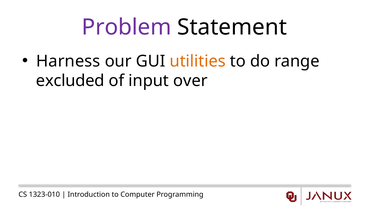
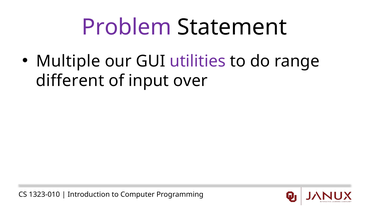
Harness: Harness -> Multiple (68, 61)
utilities colour: orange -> purple (198, 61)
excluded: excluded -> different (70, 81)
